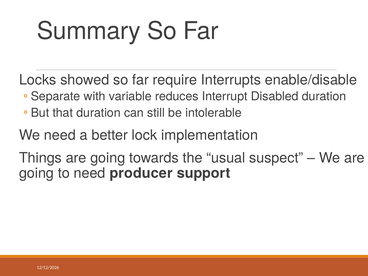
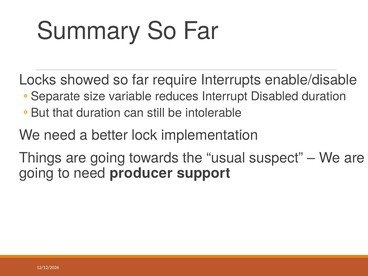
with: with -> size (95, 96)
